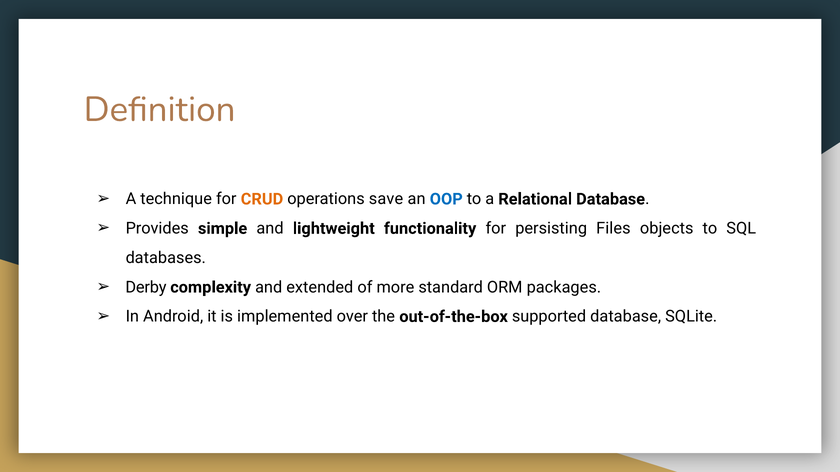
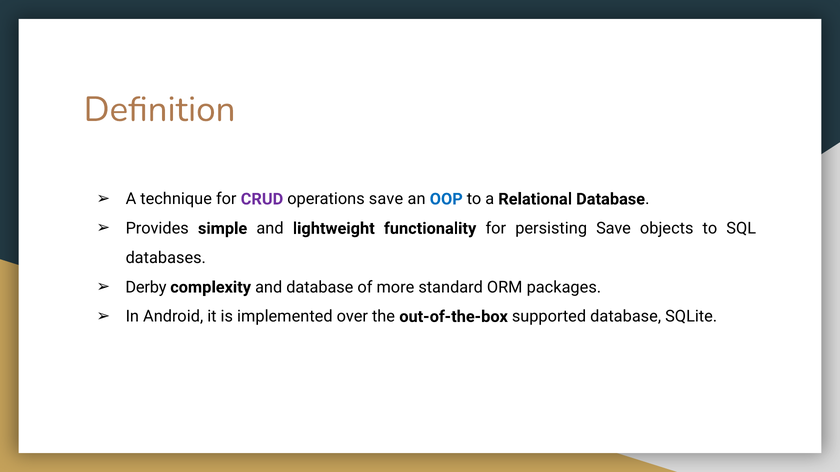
CRUD colour: orange -> purple (262, 199)
persisting Files: Files -> Save (614, 229)
and extended: extended -> database (320, 288)
